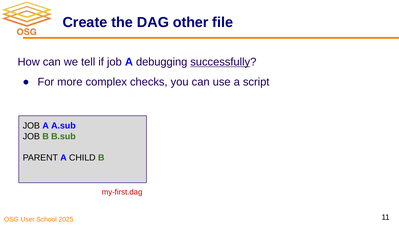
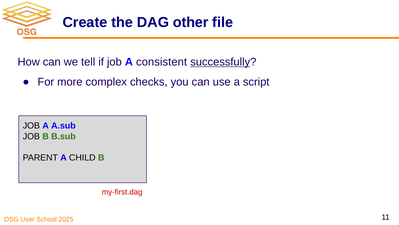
debugging: debugging -> consistent (162, 62)
